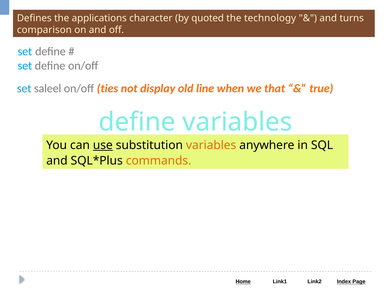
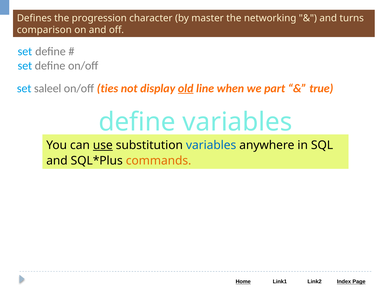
applications: applications -> progression (99, 18)
quoted: quoted -> master (208, 18)
technology: technology -> networking (270, 18)
old underline: none -> present (186, 88)
that: that -> part (275, 88)
variables colour: orange -> blue (211, 145)
